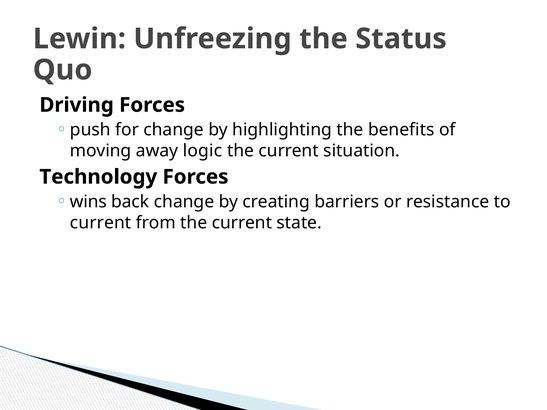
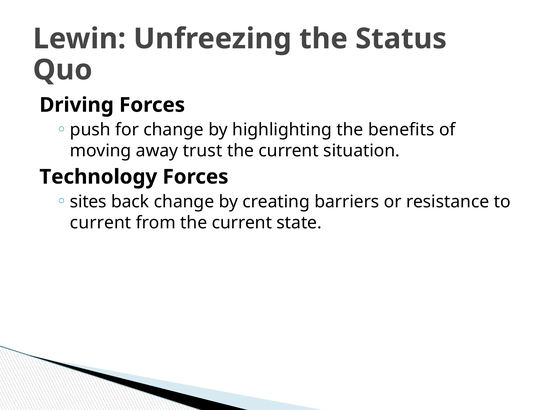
logic: logic -> trust (203, 151)
wins: wins -> sites (88, 202)
